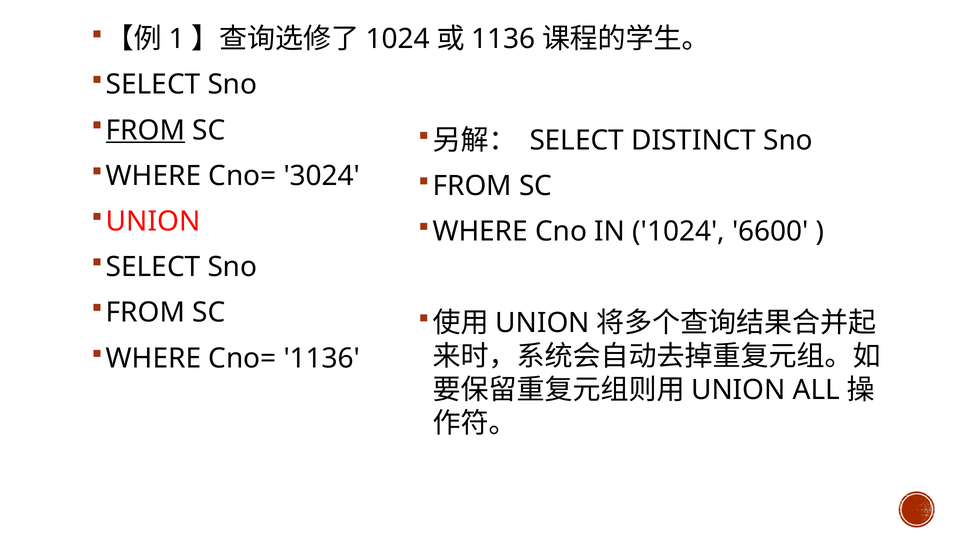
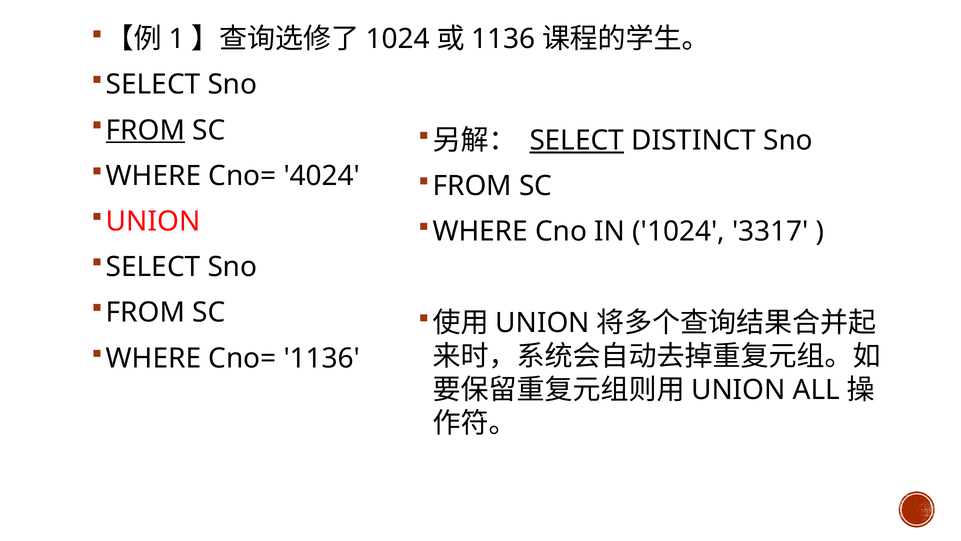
SELECT underline: none -> present (577, 140)
3024: 3024 -> 4024 (322, 176)
6600: 6600 -> 3317 (770, 231)
